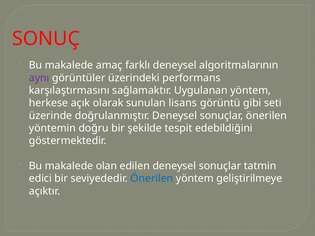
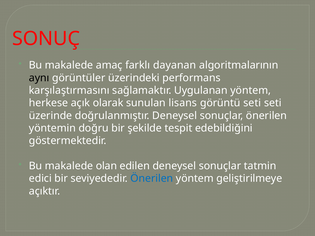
farklı deneysel: deneysel -> dayanan (175, 65)
aynı colour: purple -> black (39, 78)
görüntü gibi: gibi -> seti (252, 103)
